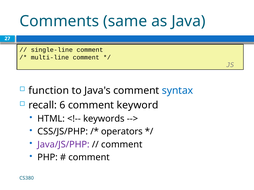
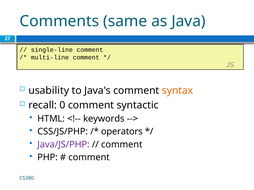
function: function -> usability (49, 91)
syntax colour: blue -> orange (178, 91)
6: 6 -> 0 (62, 105)
keyword: keyword -> syntactic (138, 105)
